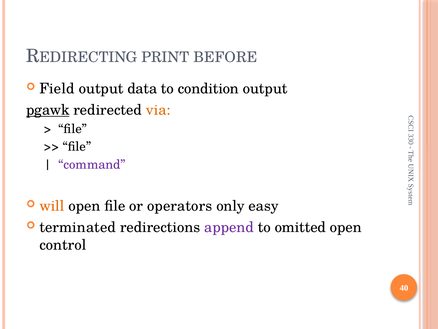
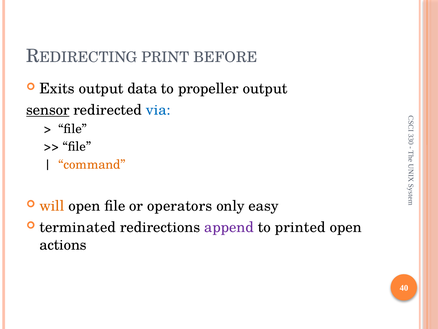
Field: Field -> Exits (57, 89)
condition: condition -> propeller (208, 89)
pgawk: pgawk -> sensor (48, 110)
via colour: orange -> blue (158, 110)
command colour: purple -> orange (92, 164)
omitted: omitted -> printed (300, 227)
control: control -> actions (63, 244)
